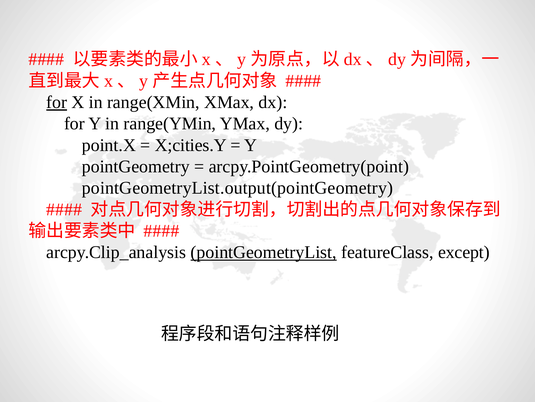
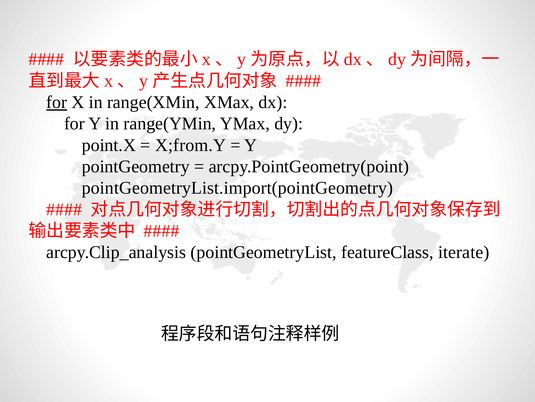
X;cities.Y: X;cities.Y -> X;from.Y (191, 145)
pointGeometryList.output(pointGeometry: pointGeometryList.output(pointGeometry -> pointGeometryList.import(pointGeometry (238, 188)
pointGeometryList underline: present -> none (264, 252)
except: except -> iterate (464, 252)
